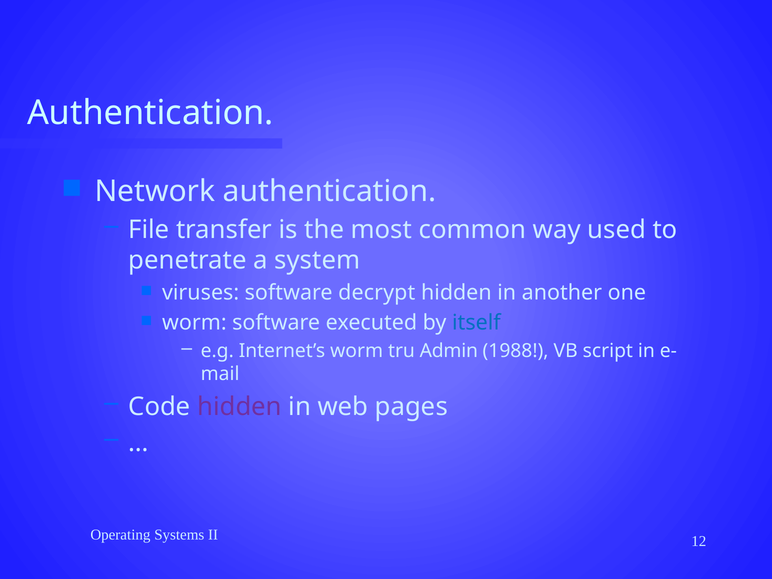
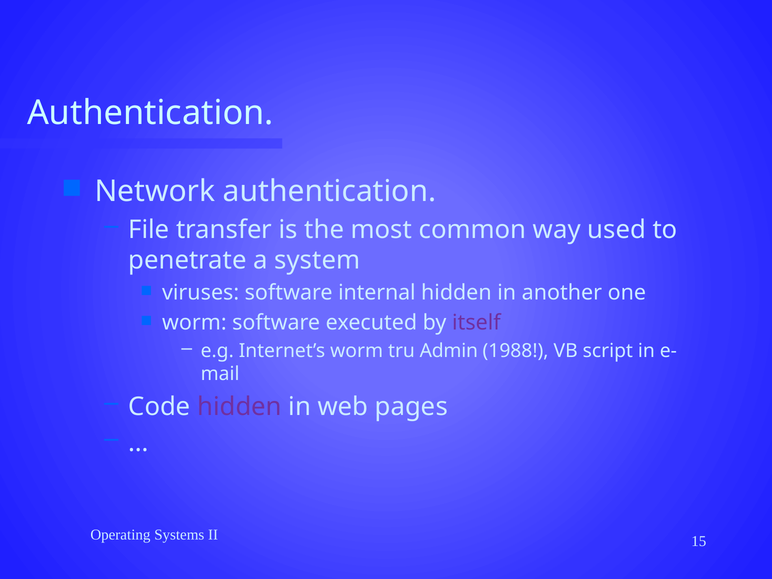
decrypt: decrypt -> internal (377, 293)
itself colour: blue -> purple (476, 323)
12: 12 -> 15 (699, 541)
